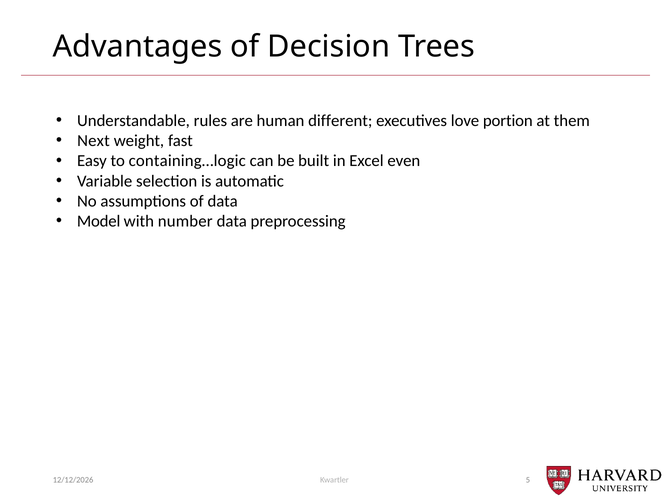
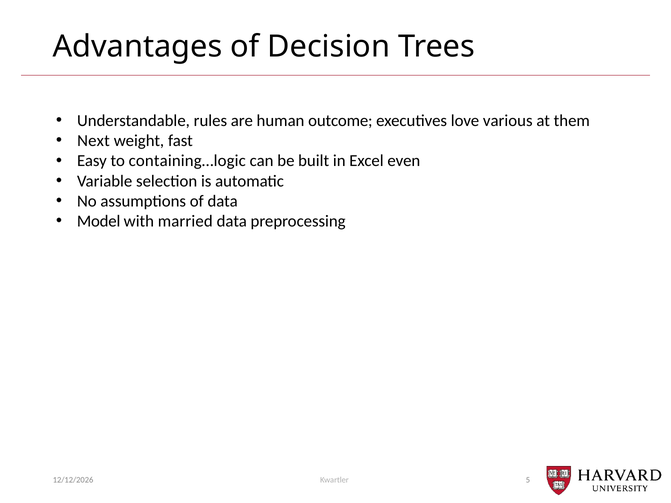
different: different -> outcome (340, 121)
portion: portion -> various (508, 121)
number: number -> married (185, 221)
